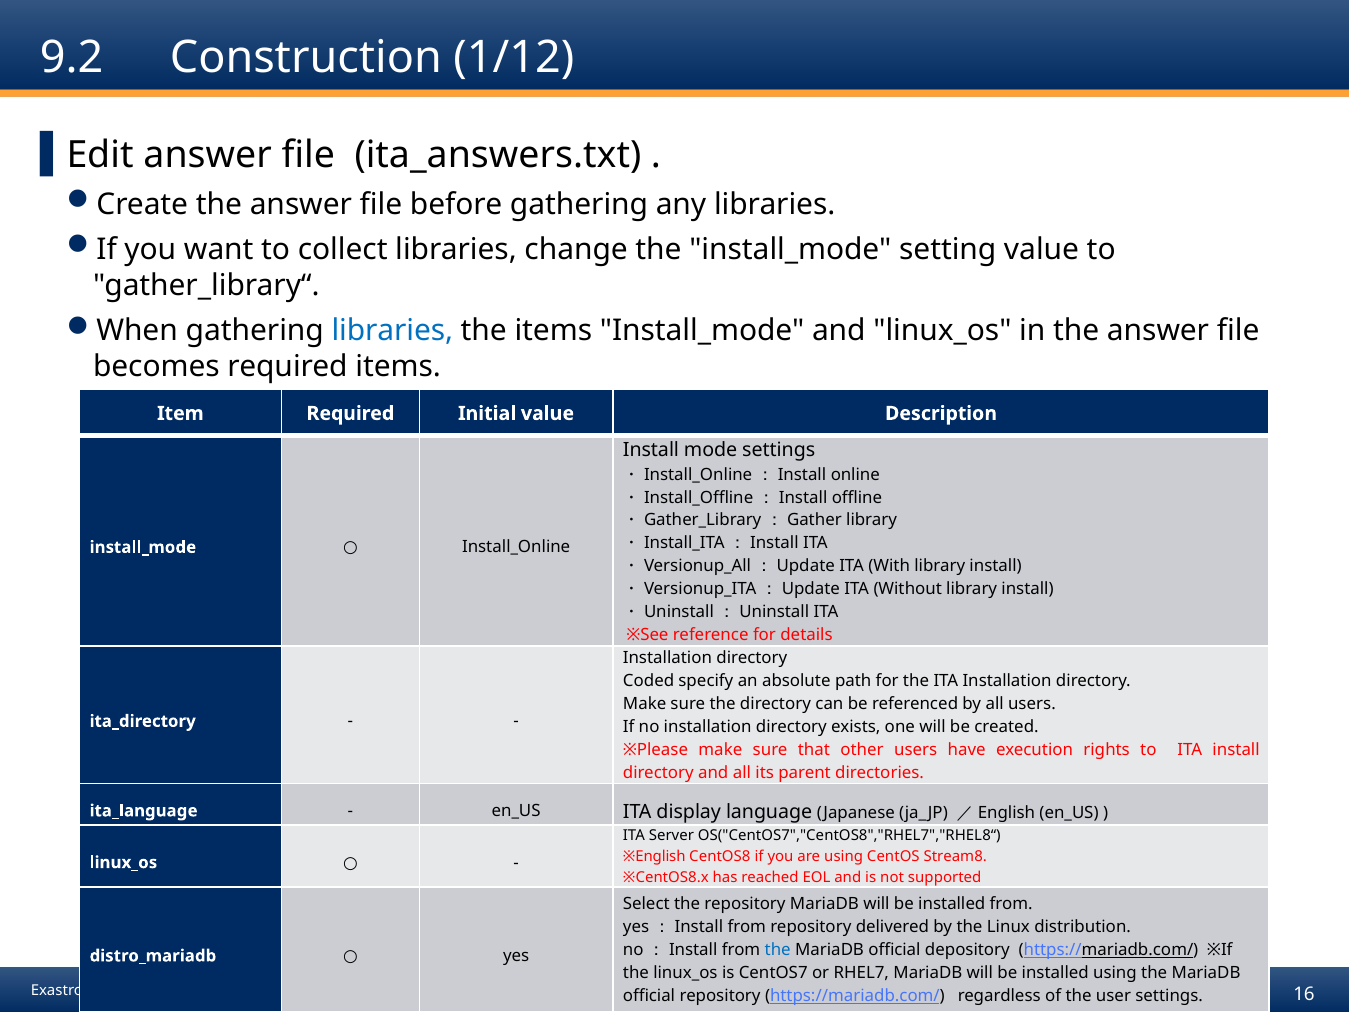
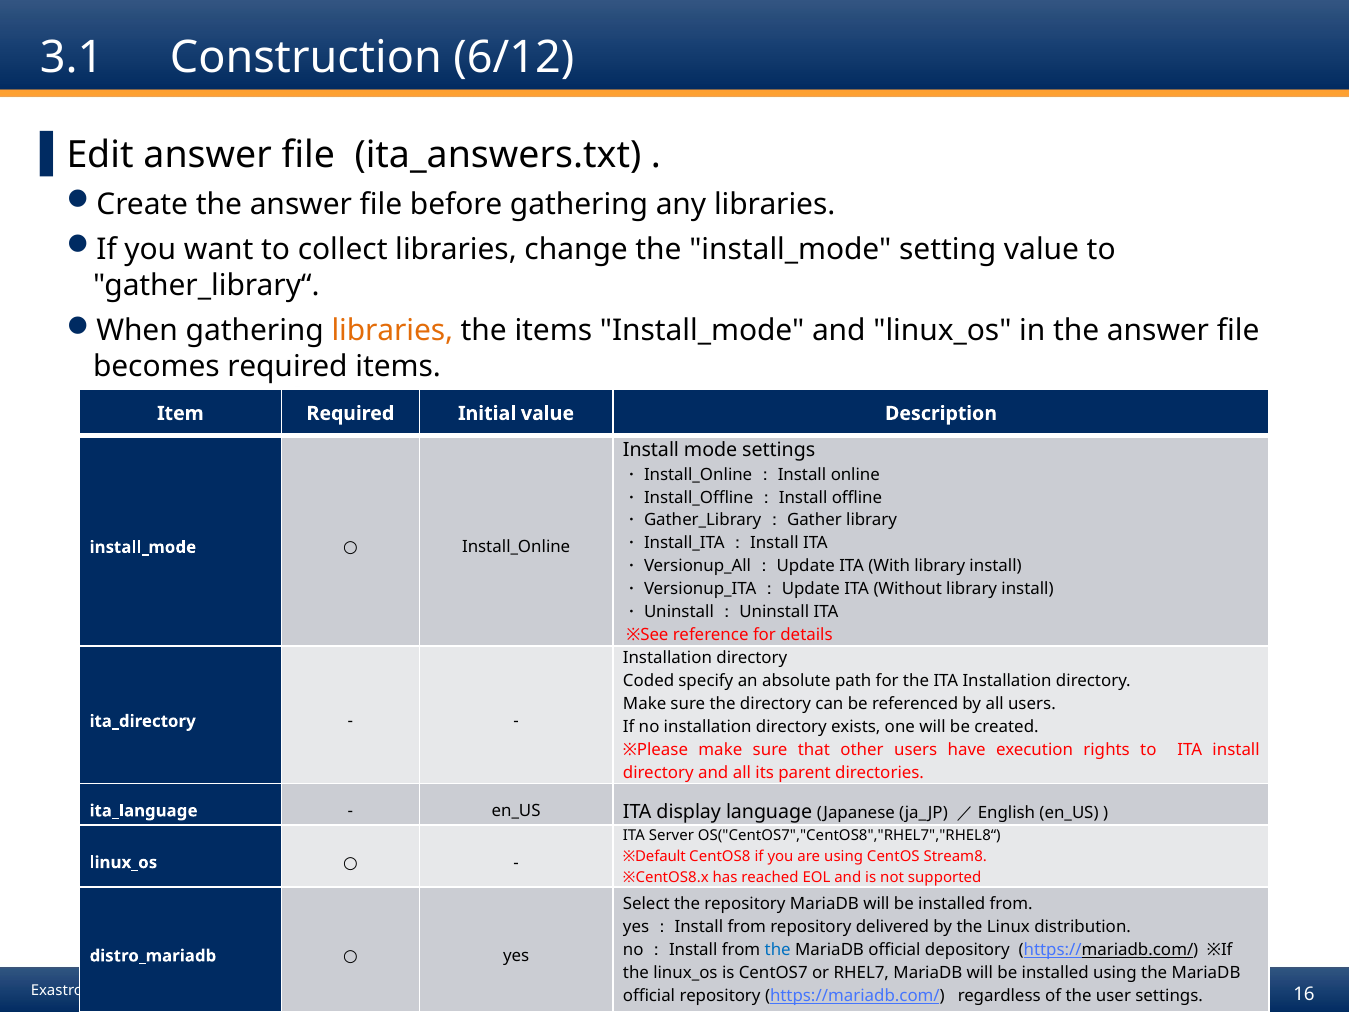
9.2: 9.2 -> 3.1 (72, 57)
1/12: 1/12 -> 6/12 (514, 57)
libraries colour: blue -> orange (392, 331)
※English: ※English -> ※Default (654, 857)
